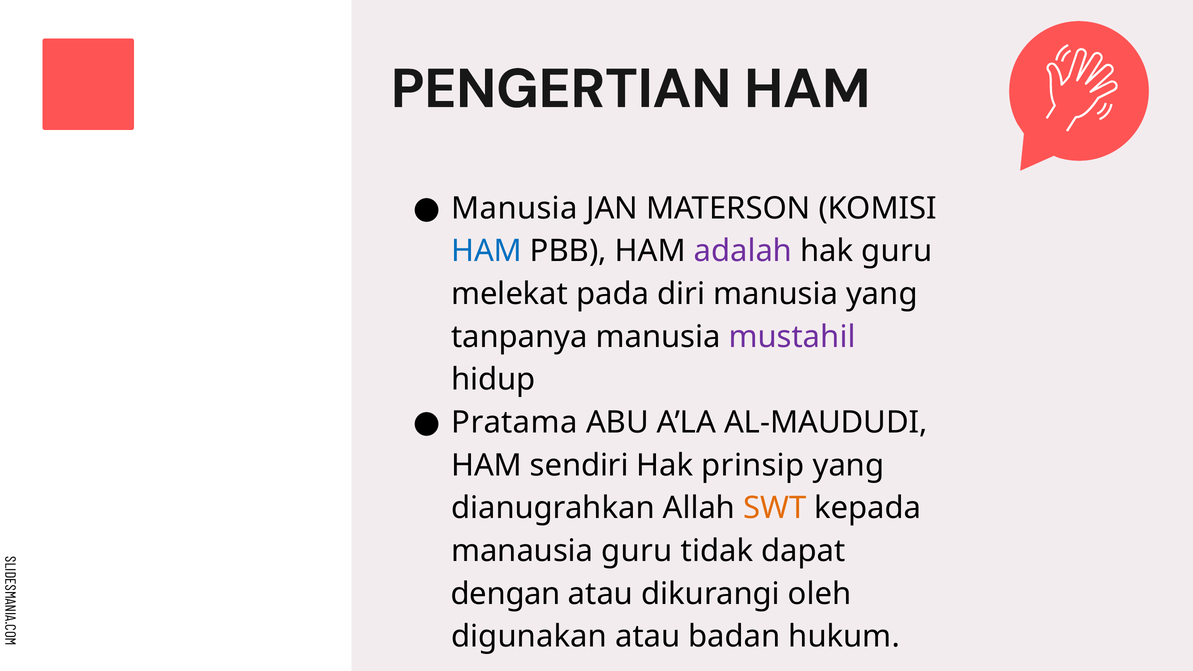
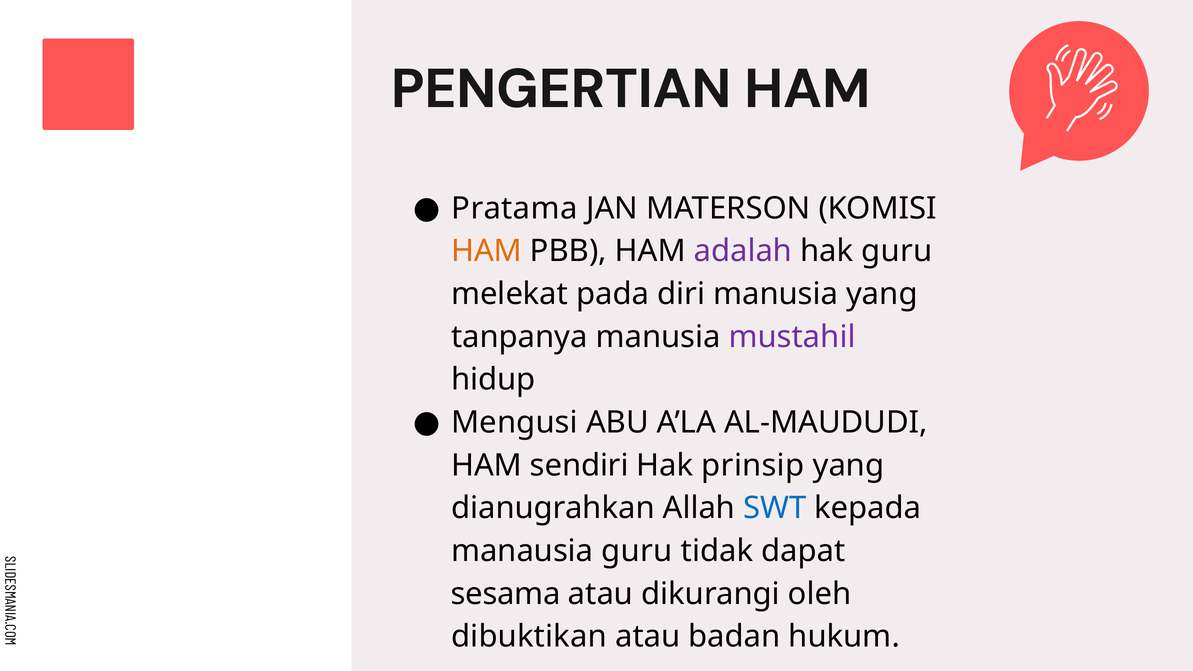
Manusia: Manusia -> Pratama (514, 208)
HAM colour: blue -> orange (487, 251)
Pratama: Pratama -> Mengusi (515, 423)
SWT colour: orange -> blue (775, 508)
dengan: dengan -> sesama (506, 594)
digunakan: digunakan -> dibuktikan (529, 637)
